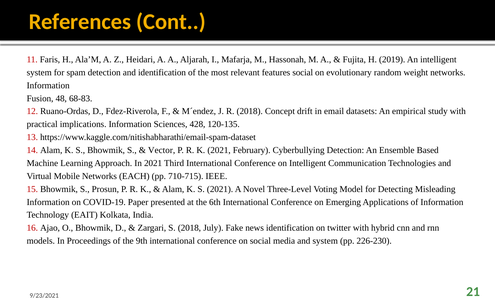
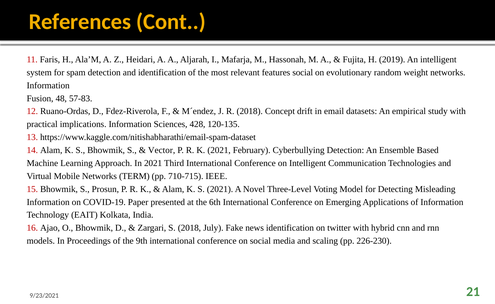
68-83: 68-83 -> 57-83 (81, 98)
EACH: EACH -> TERM (134, 176)
and system: system -> scaling (325, 241)
